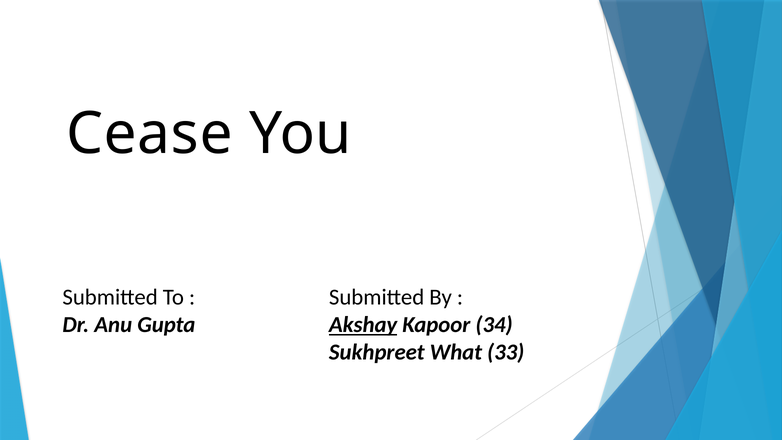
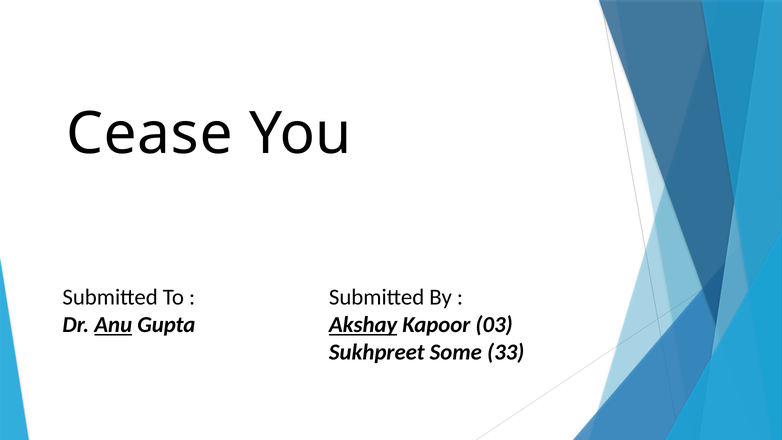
Anu underline: none -> present (113, 325)
34: 34 -> 03 (494, 325)
What: What -> Some (456, 352)
